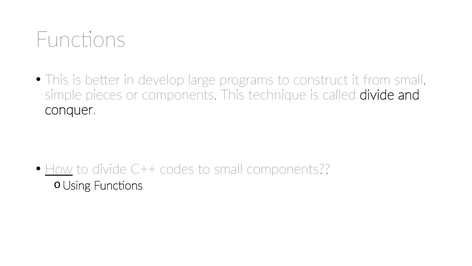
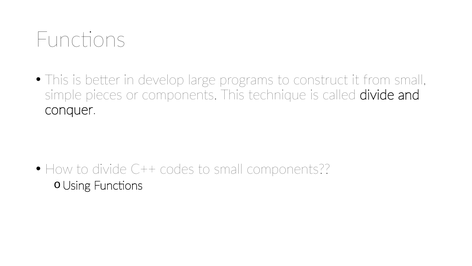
How underline: present -> none (59, 169)
